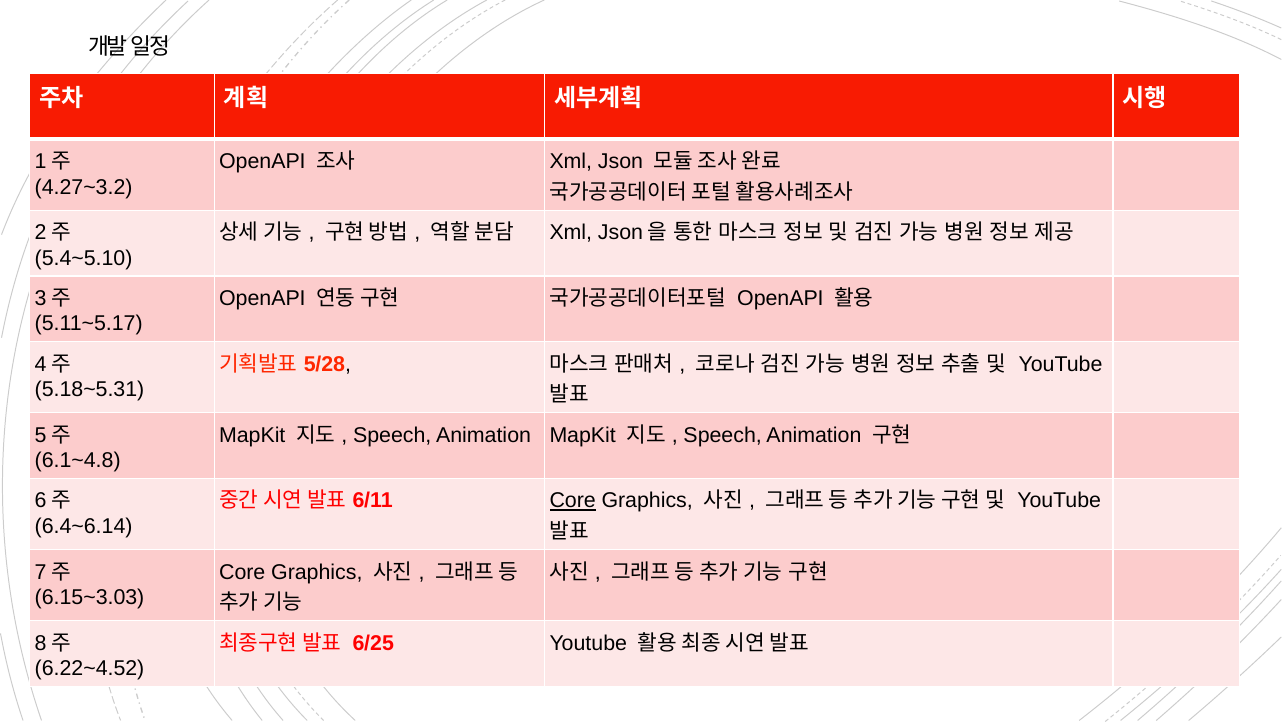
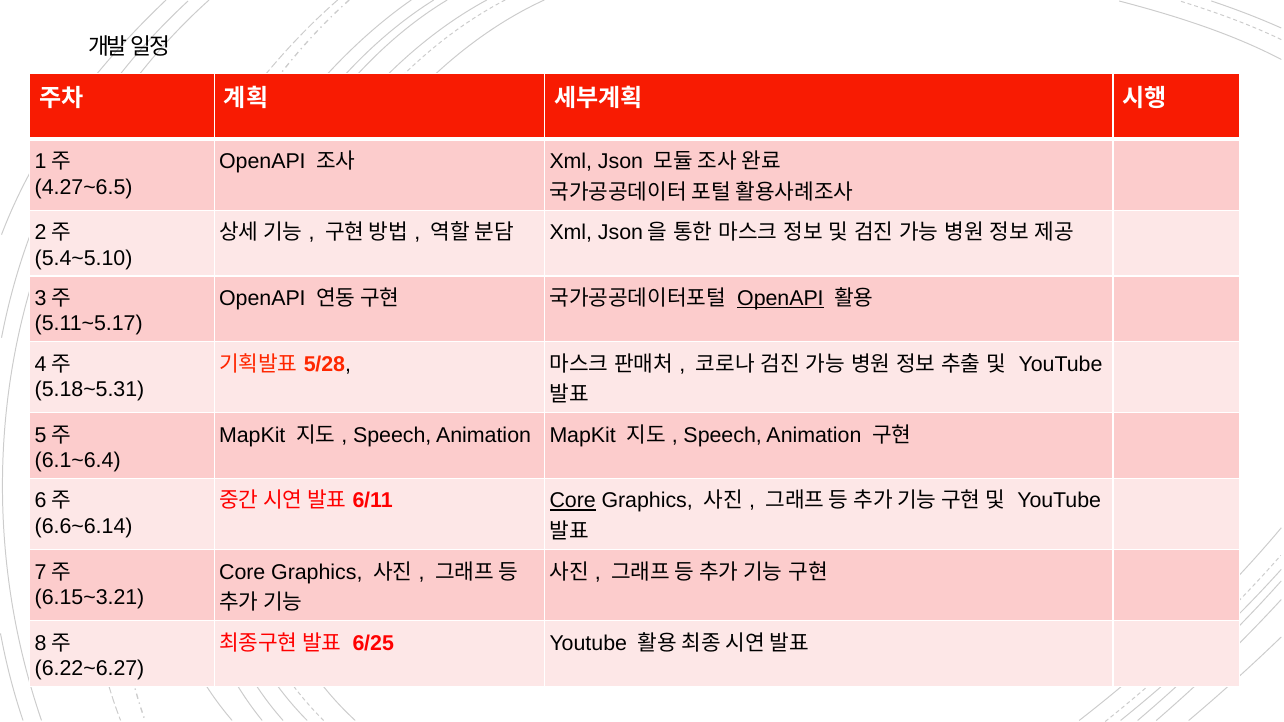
4.27~3.2: 4.27~3.2 -> 4.27~6.5 (84, 187)
OpenAPI underline: none -> present (780, 299)
6.1~4.8: 6.1~4.8 -> 6.1~6.4 (78, 461)
6.4~6.14: 6.4~6.14 -> 6.6~6.14 (84, 526)
6.15~3.03: 6.15~3.03 -> 6.15~3.21 (90, 598)
6.22~4.52: 6.22~4.52 -> 6.22~6.27 (90, 669)
